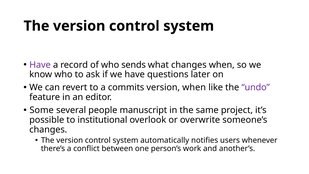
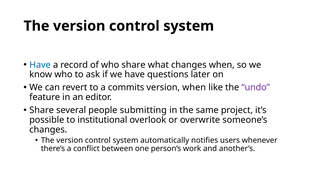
Have colour: purple -> blue (40, 65)
who sends: sends -> share (133, 65)
Some: Some -> Share (42, 110)
manuscript: manuscript -> submitting (143, 110)
